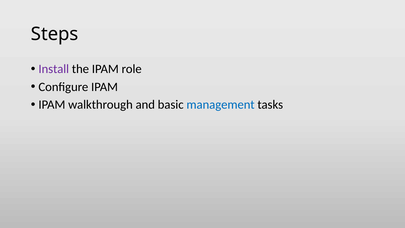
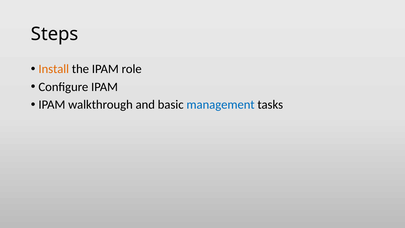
Install colour: purple -> orange (54, 69)
